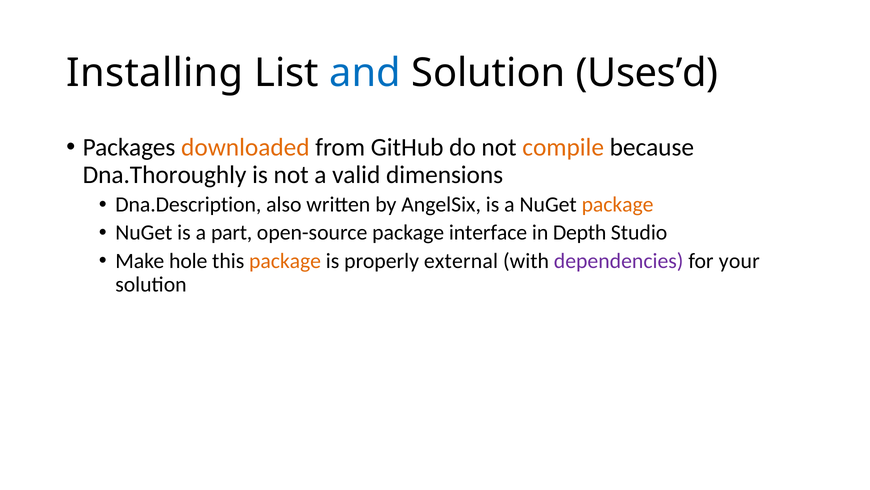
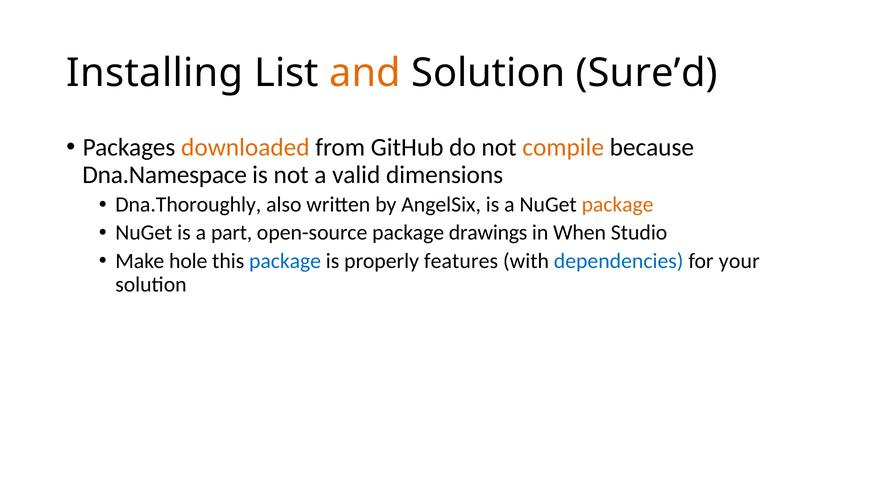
and colour: blue -> orange (365, 73)
Uses’d: Uses’d -> Sure’d (647, 73)
Dna.Thoroughly: Dna.Thoroughly -> Dna.Namespace (165, 175)
Dna.Description: Dna.Description -> Dna.Thoroughly (188, 204)
interface: interface -> drawings (488, 232)
Depth: Depth -> When (580, 232)
package colour: orange -> blue (285, 260)
external: external -> features (461, 260)
dependencies colour: purple -> blue (619, 260)
